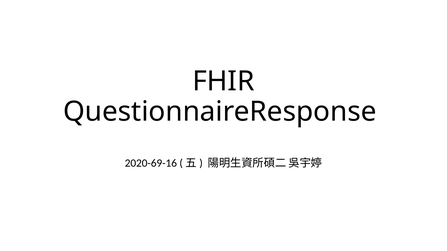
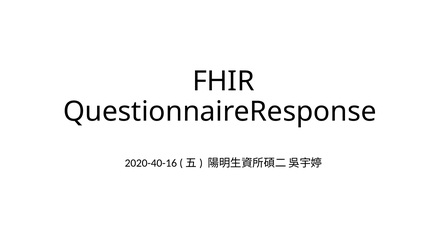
2020-69-16: 2020-69-16 -> 2020-40-16 (151, 164)
